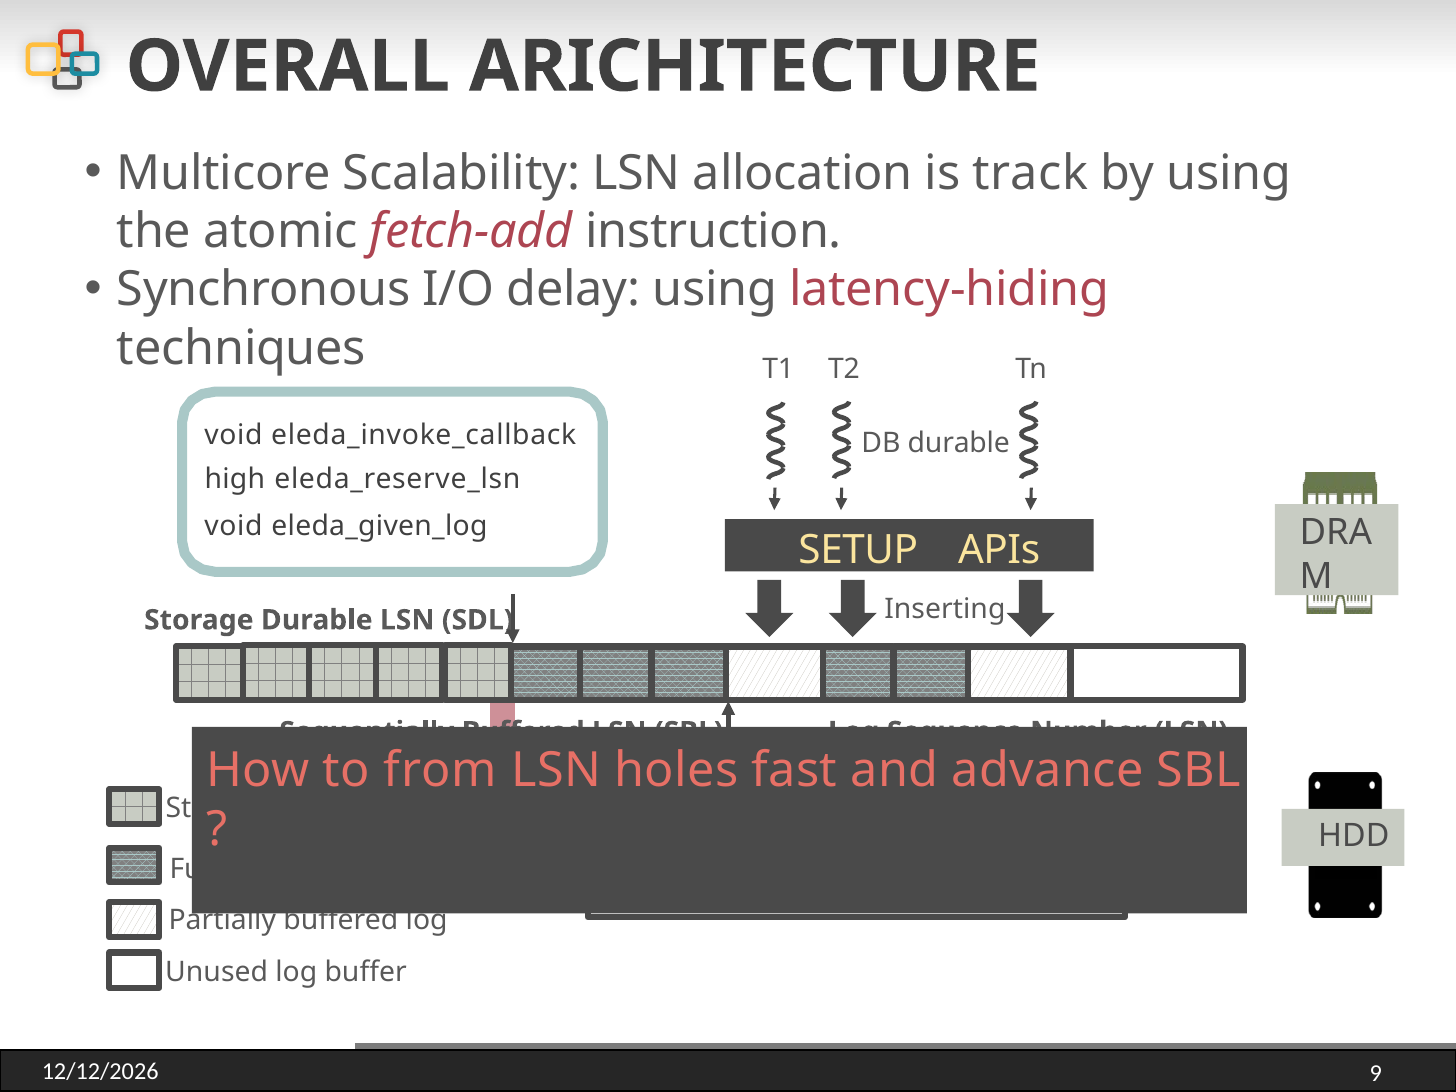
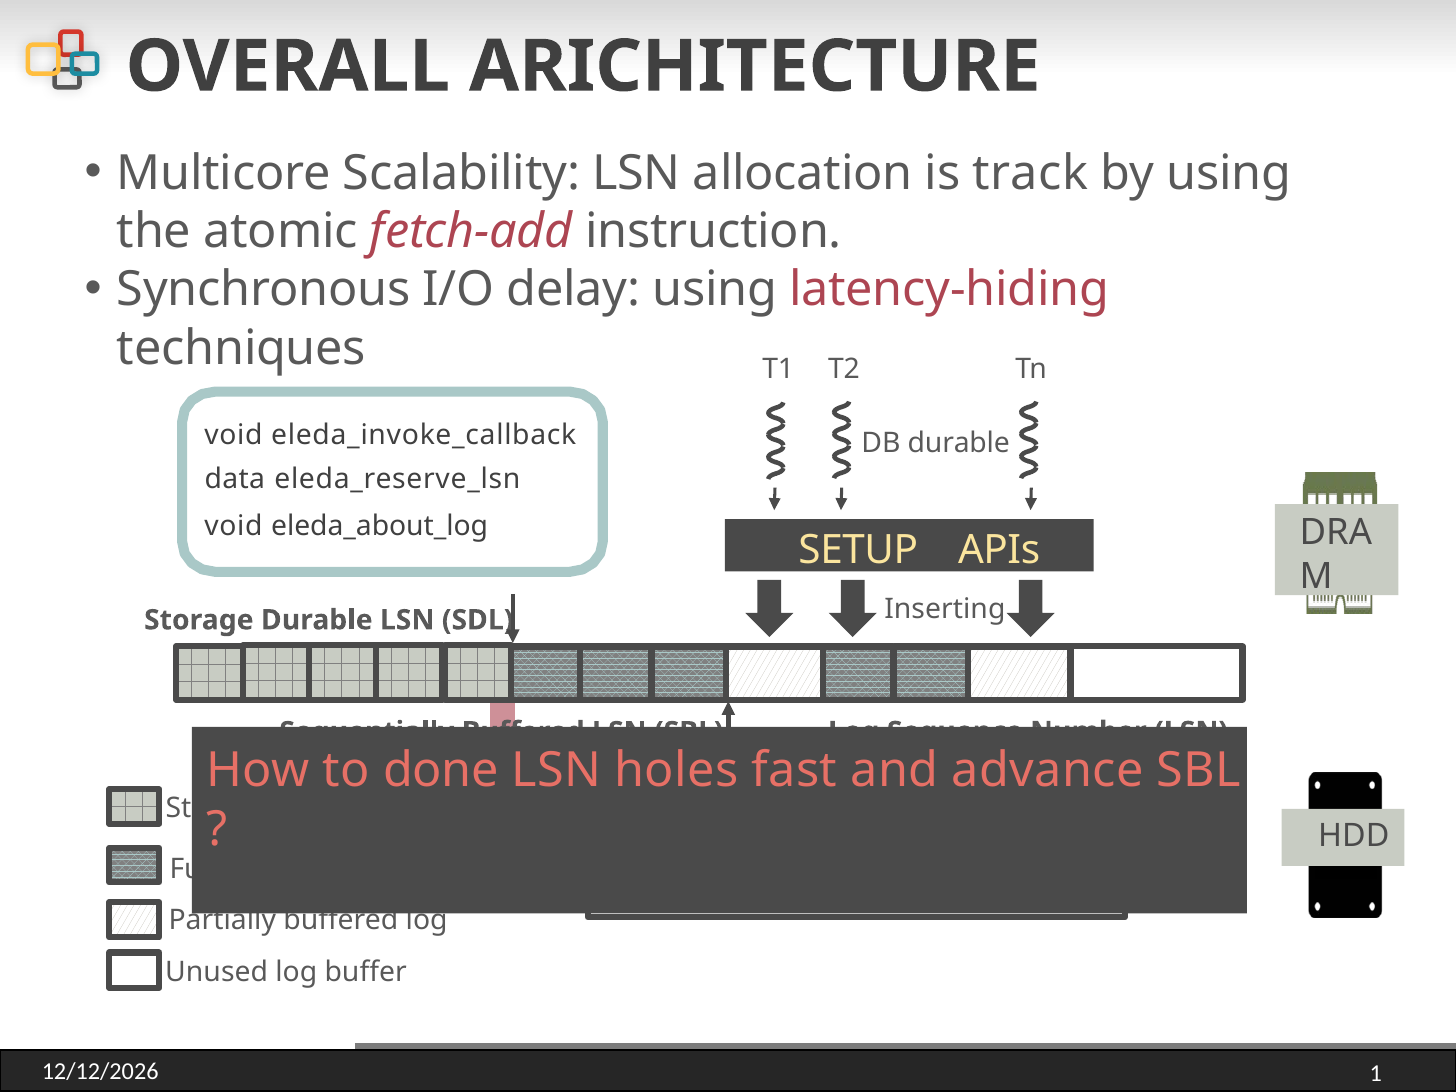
high: high -> data (235, 479)
eleda_given_log: eleda_given_log -> eleda_about_log (380, 526)
from: from -> done (441, 771)
9: 9 -> 1 (1376, 1073)
